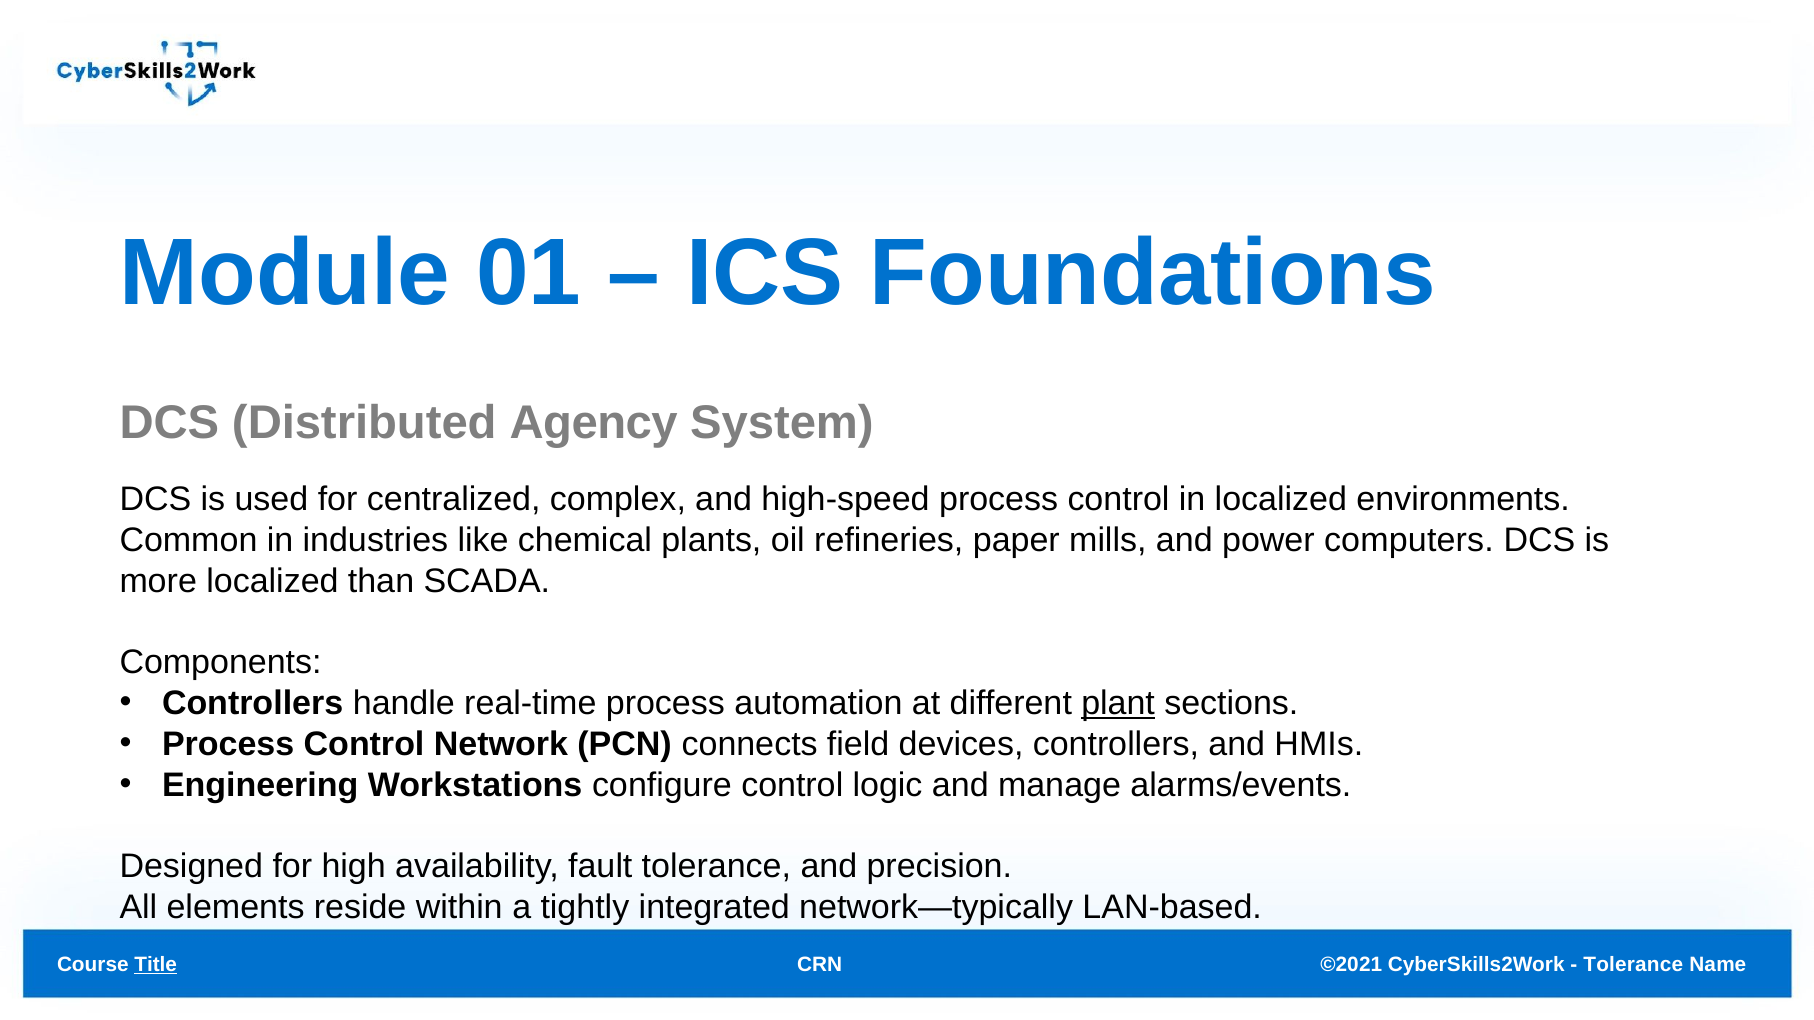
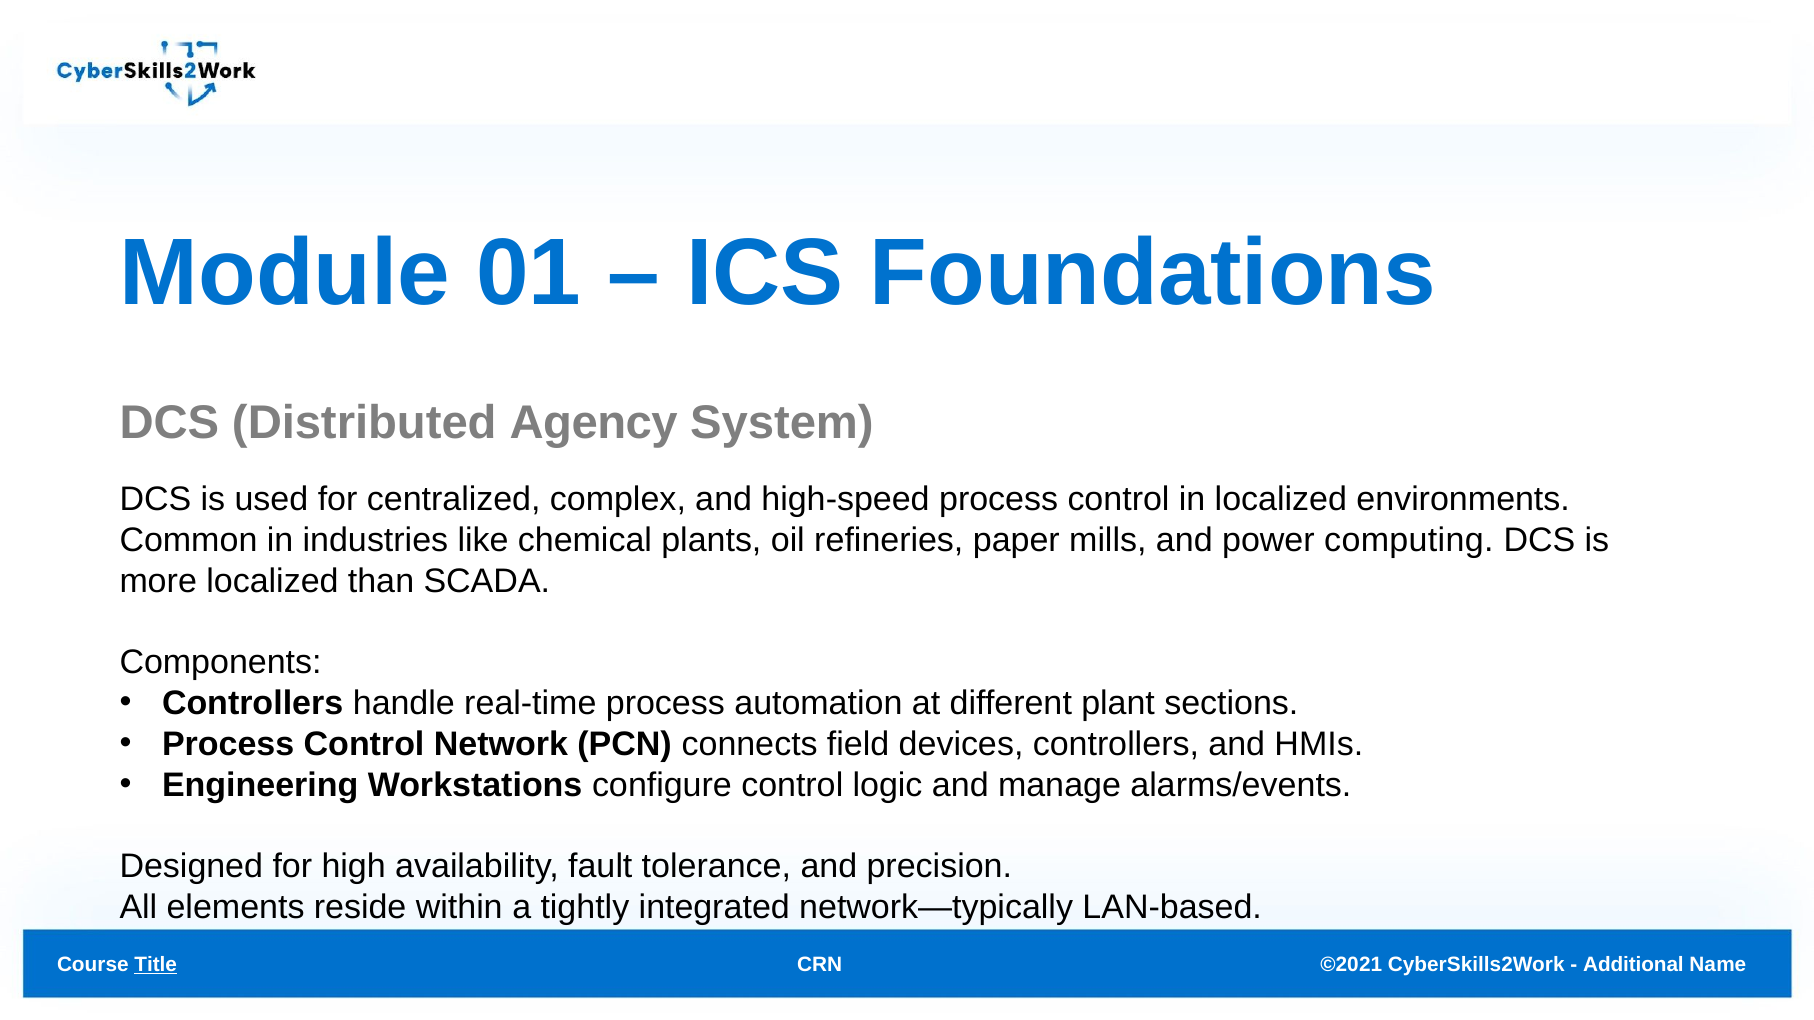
computers: computers -> computing (1409, 540)
plant underline: present -> none (1118, 704)
Tolerance: Tolerance -> Additional (1633, 965)
